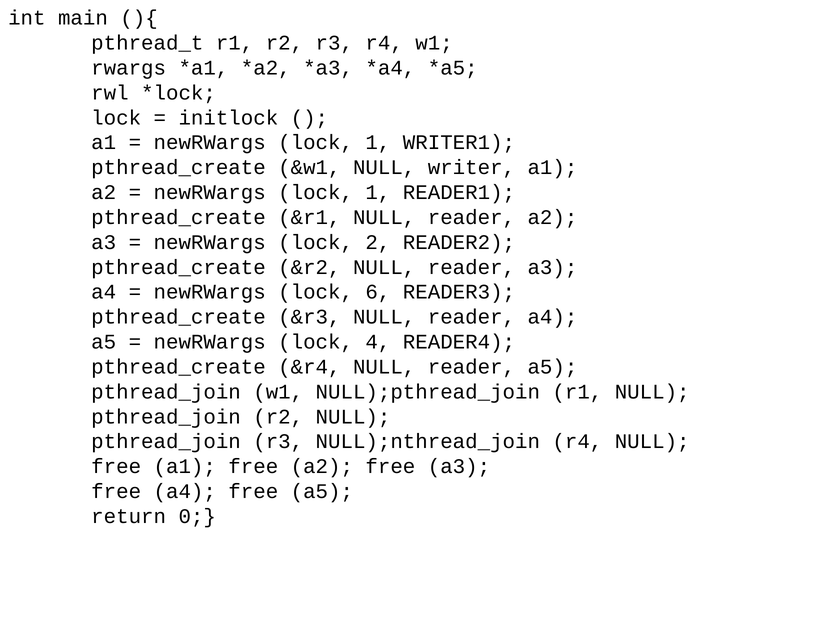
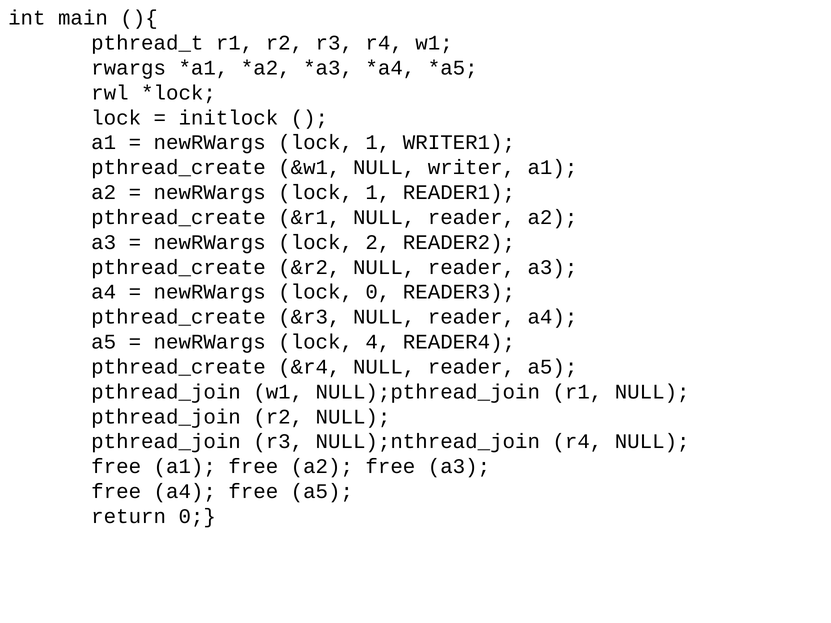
lock 6: 6 -> 0 (378, 292)
